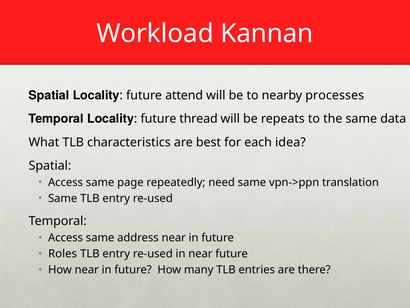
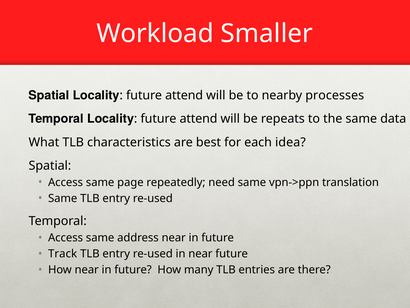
Kannan: Kannan -> Smaller (267, 33)
thread: thread -> attend (199, 119)
Roles: Roles -> Track (63, 253)
